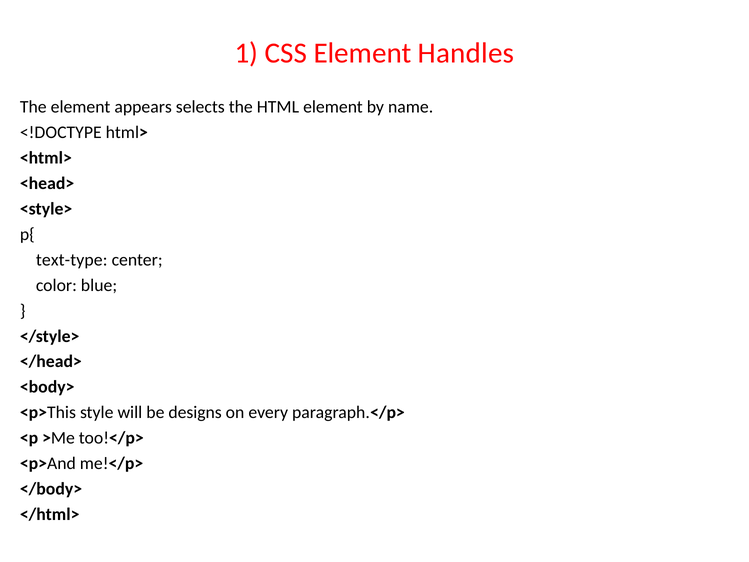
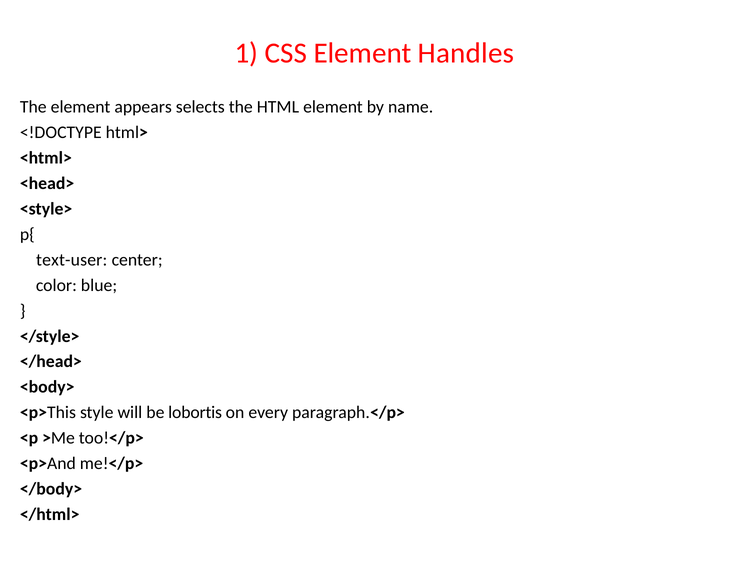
text-type: text-type -> text-user (72, 260)
designs: designs -> lobortis (195, 412)
